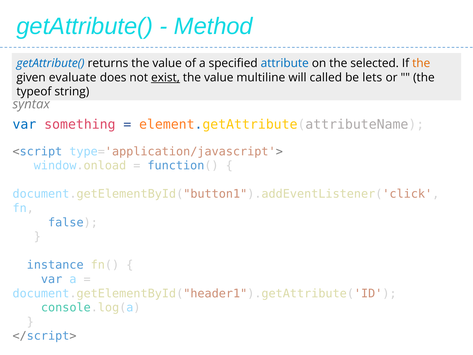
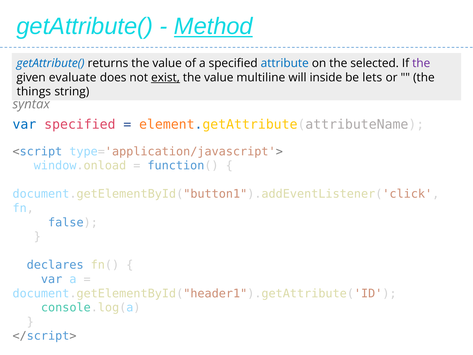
Method underline: none -> present (213, 26)
the colour: orange -> purple (421, 63)
called: called -> inside (326, 77)
typeof: typeof -> things (34, 92)
var something: something -> specified (80, 124)
instance: instance -> declares (55, 265)
